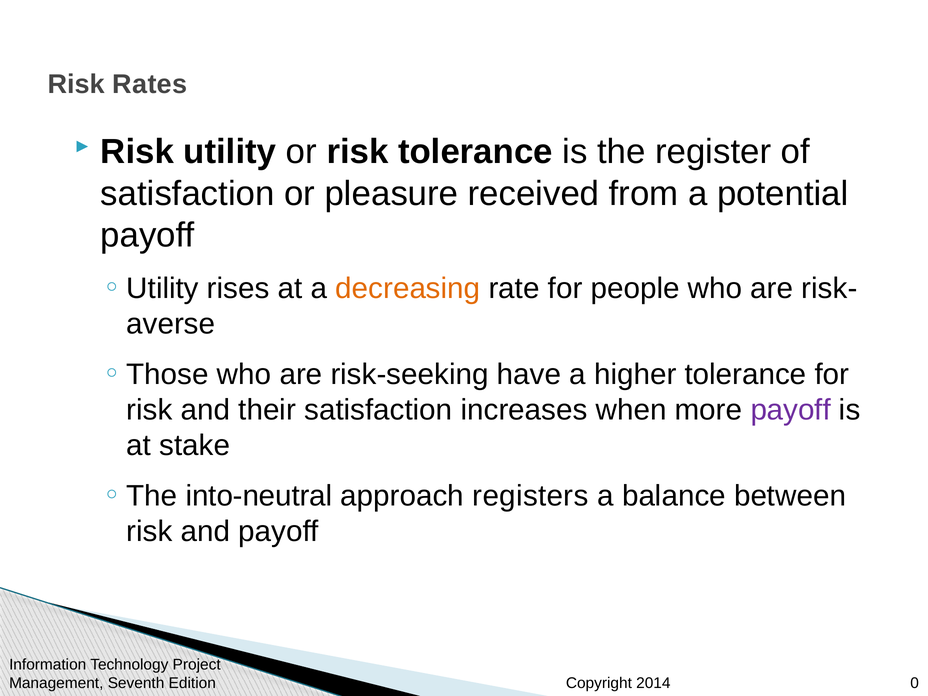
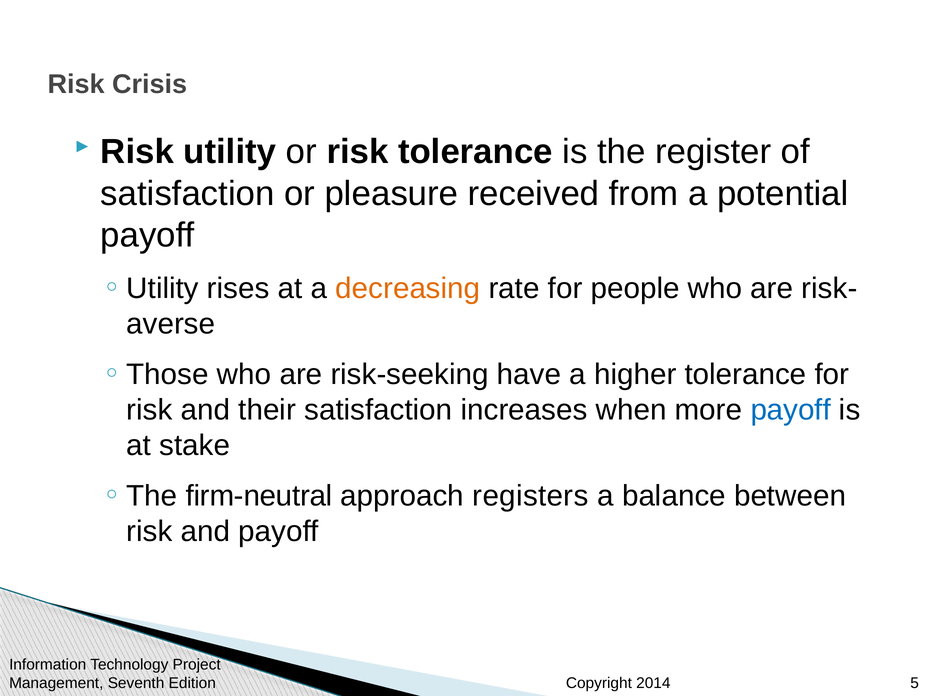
Rates: Rates -> Crisis (150, 85)
payoff colour: purple -> blue (791, 410)
into-neutral: into-neutral -> firm-neutral (259, 496)
0: 0 -> 5 (915, 683)
